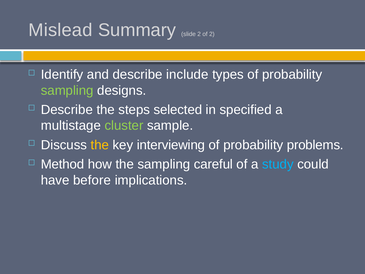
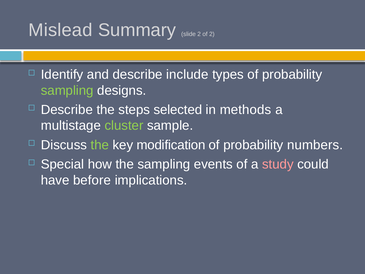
specified: specified -> methods (246, 110)
the colour: yellow -> light green (100, 145)
interviewing: interviewing -> modification (171, 145)
problems: problems -> numbers (315, 145)
Method: Method -> Special (62, 164)
careful: careful -> events (213, 164)
study colour: light blue -> pink (278, 164)
